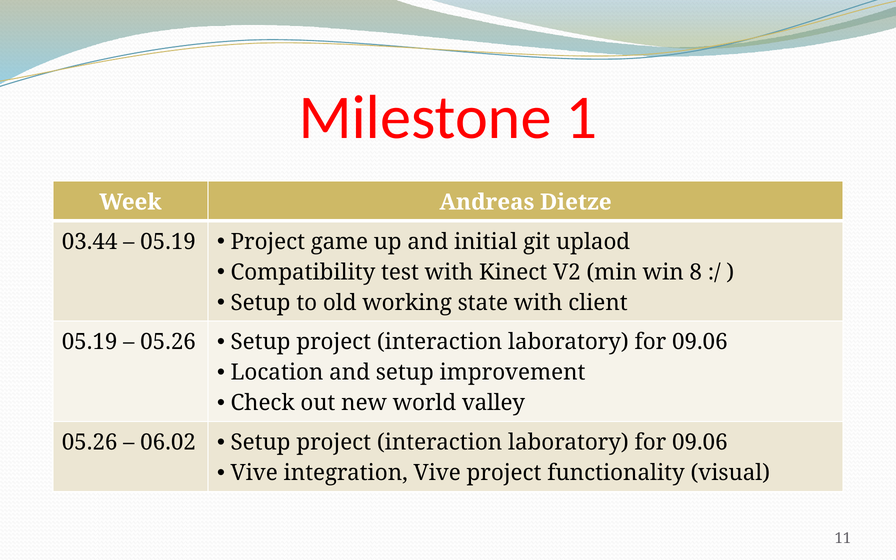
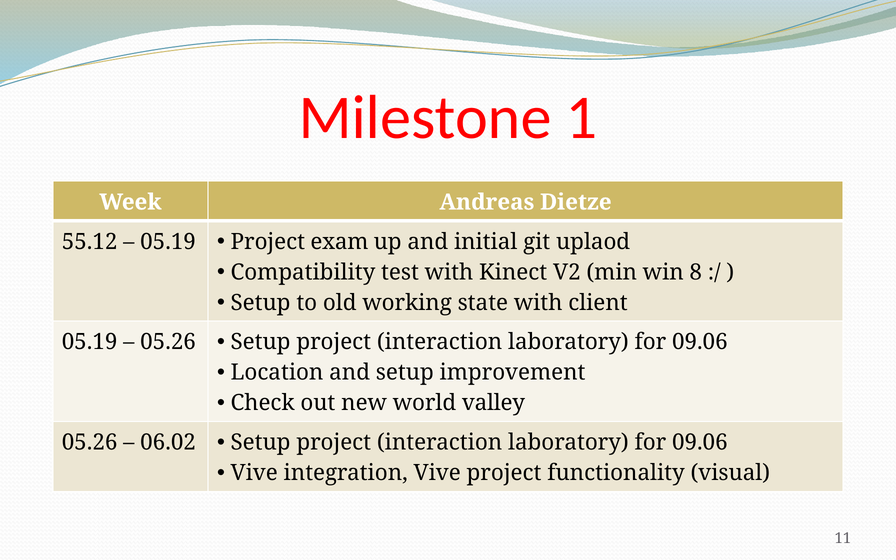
03.44: 03.44 -> 55.12 (90, 242)
game: game -> exam (339, 242)
